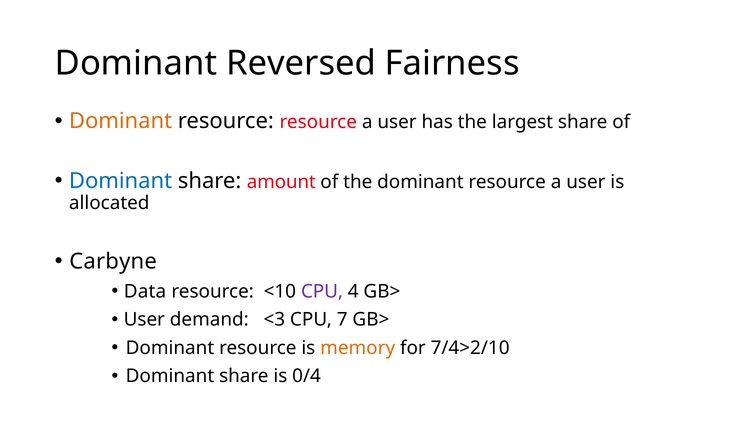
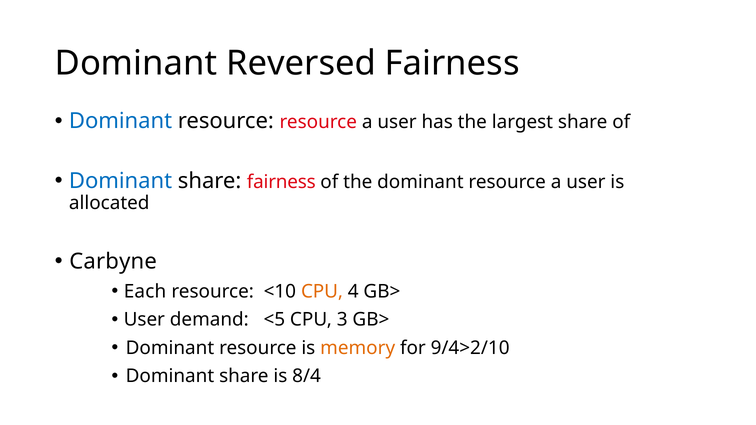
Dominant colour: orange -> blue (121, 121)
share amount: amount -> fairness (281, 182)
Data: Data -> Each (145, 292)
CPU colour: purple -> orange (322, 292)
<3: <3 -> <5 (274, 320)
7: 7 -> 3 (342, 320)
7/4>2/10: 7/4>2/10 -> 9/4>2/10 (470, 348)
0/4: 0/4 -> 8/4 (307, 376)
